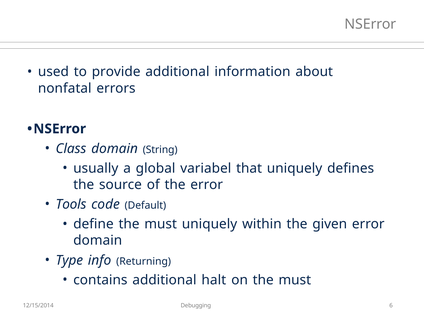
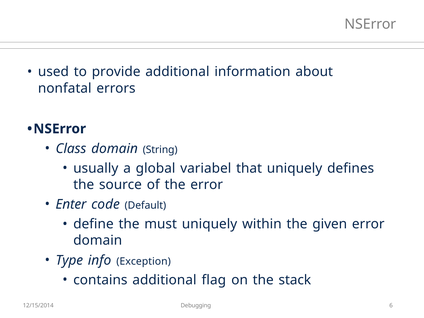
Tools: Tools -> Enter (71, 204)
Returning: Returning -> Exception (144, 261)
halt: halt -> flag (214, 280)
on the must: must -> stack (295, 280)
